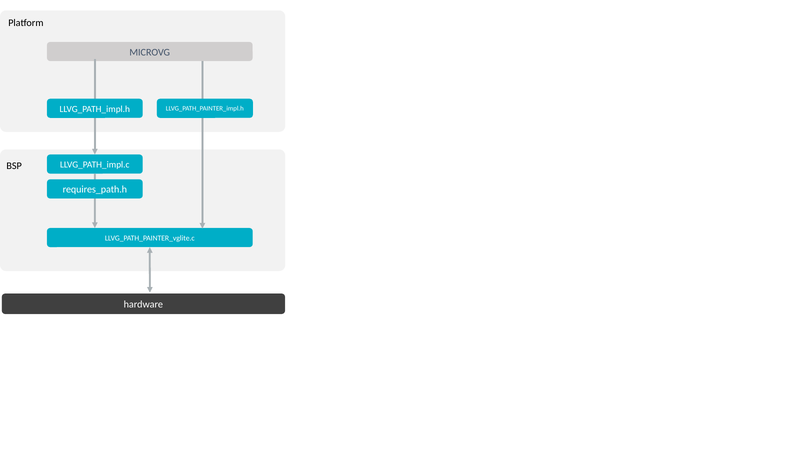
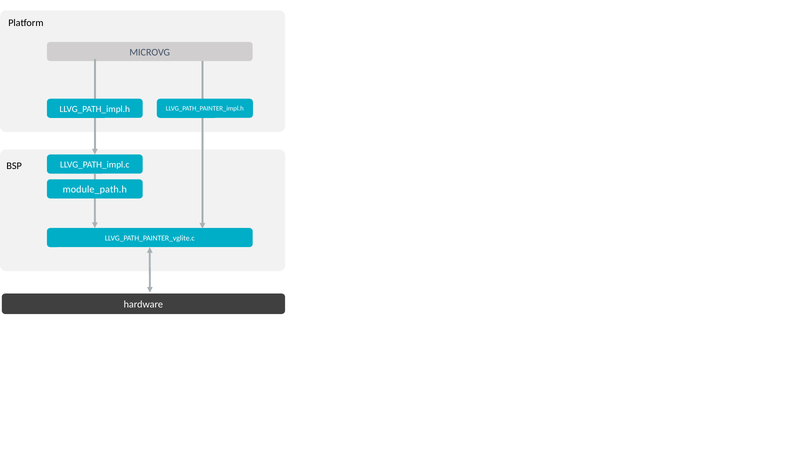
requires_path.h: requires_path.h -> module_path.h (95, 190)
